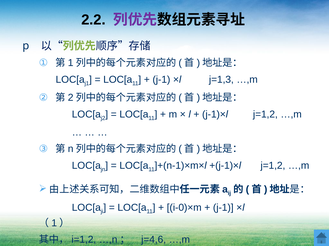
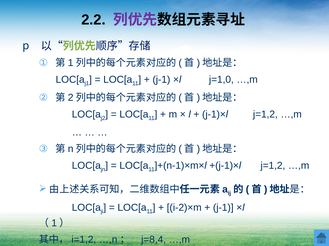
j=1,3: j=1,3 -> j=1,0 (221, 80)
i-0)×m: i-0)×m -> i-2)×m (184, 208)
j=4,6: j=4,6 -> j=8,4 (154, 240)
